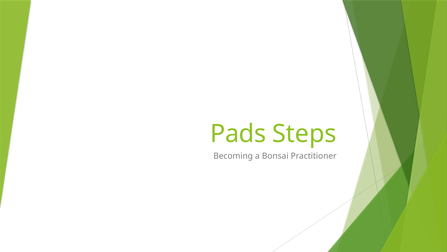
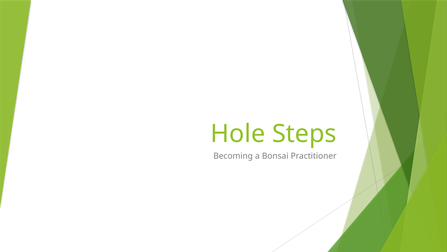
Pads: Pads -> Hole (238, 133)
